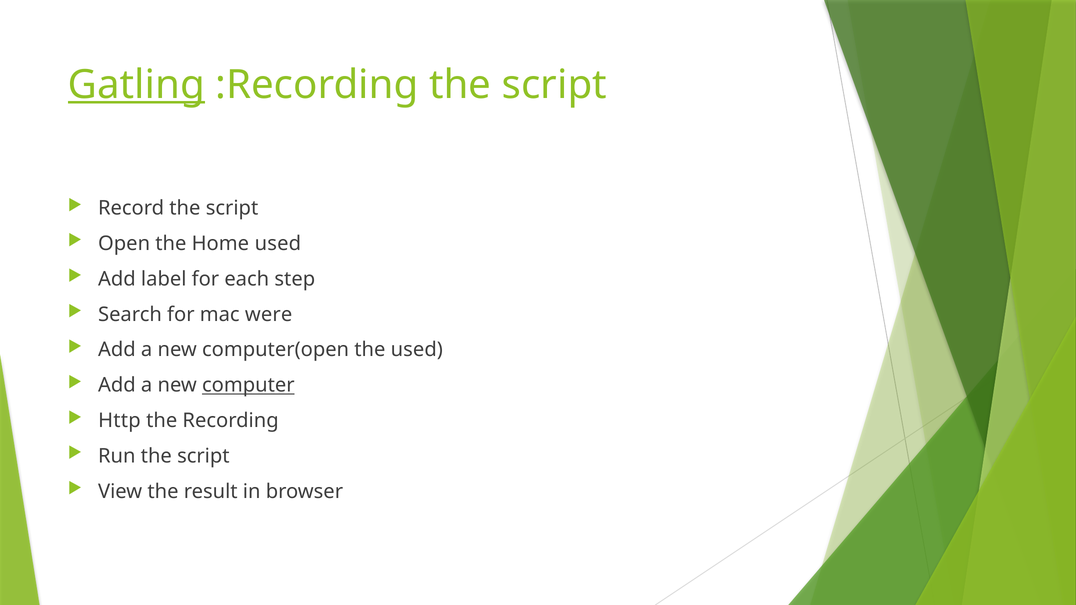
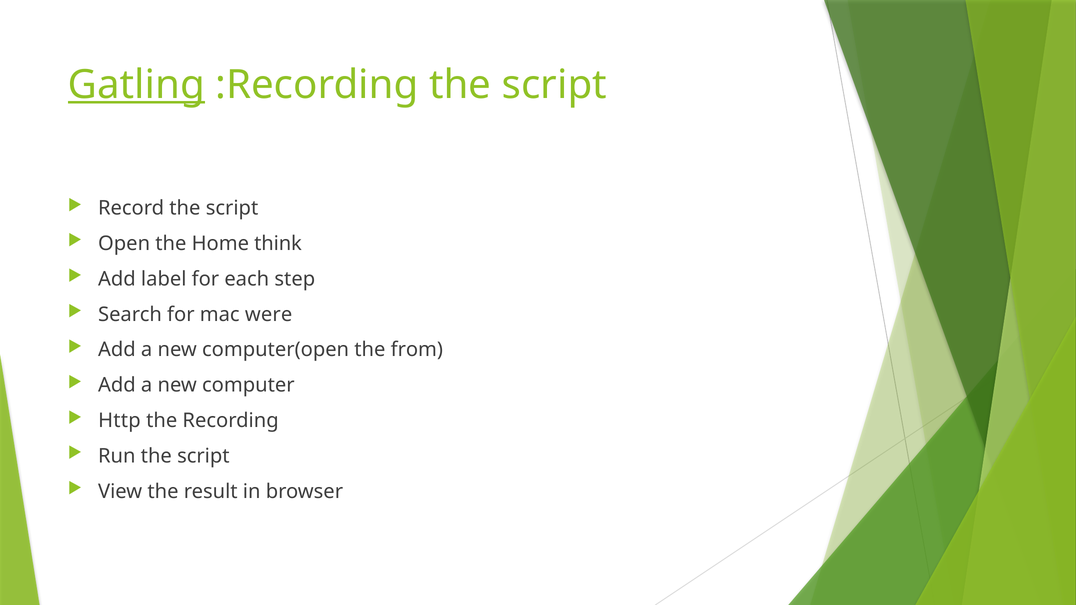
Home used: used -> think (278, 244)
the used: used -> from (417, 350)
computer underline: present -> none (248, 385)
